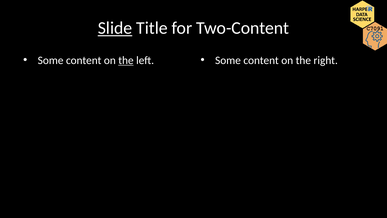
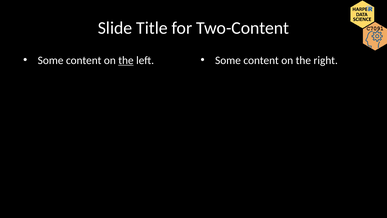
Slide underline: present -> none (115, 28)
